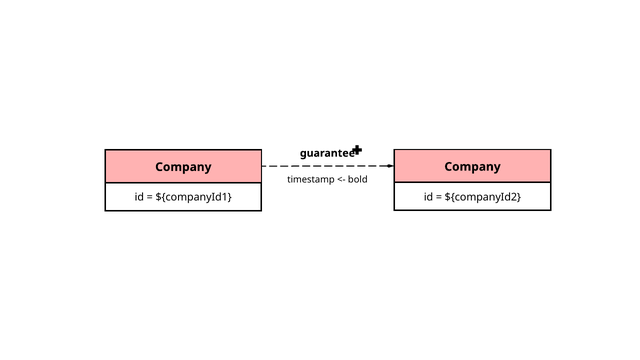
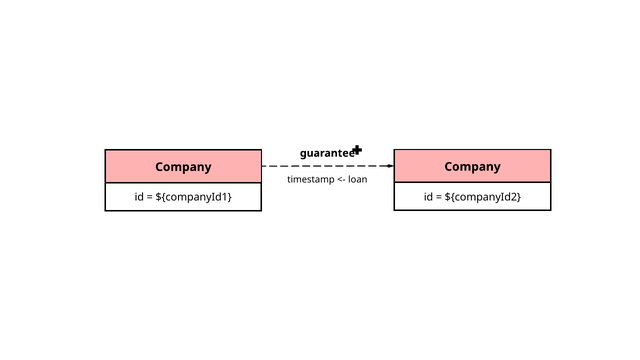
bold: bold -> loan (358, 180)
